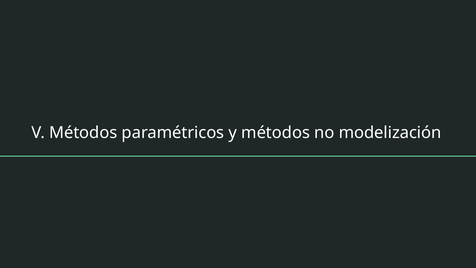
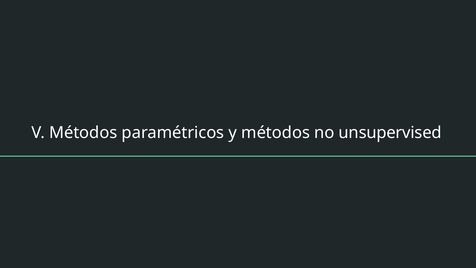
modelización: modelización -> unsupervised (390, 133)
